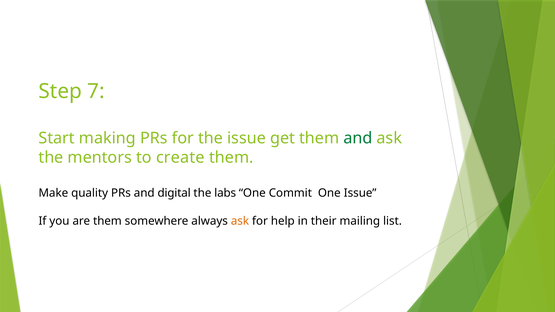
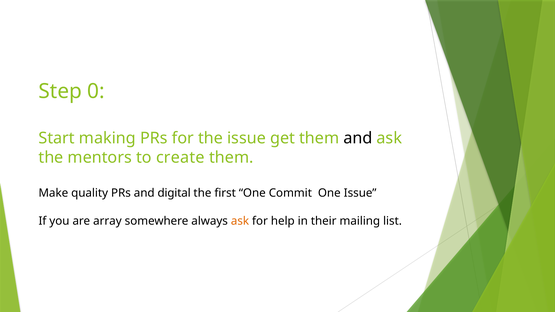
7: 7 -> 0 (96, 91)
and colour: green -> black (358, 138)
labs: labs -> first (225, 193)
are them: them -> array (107, 221)
